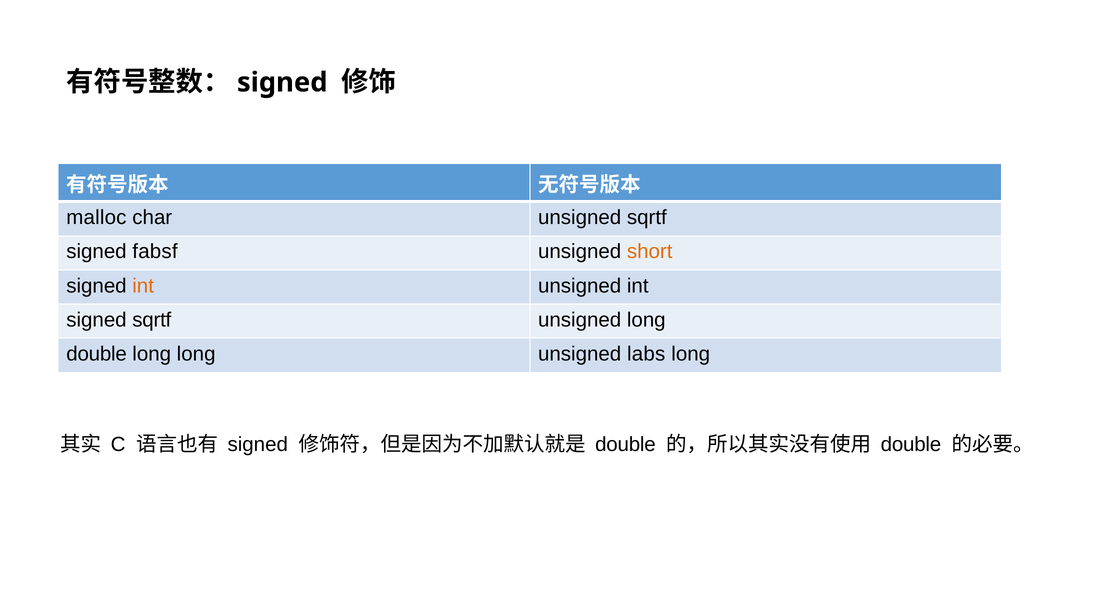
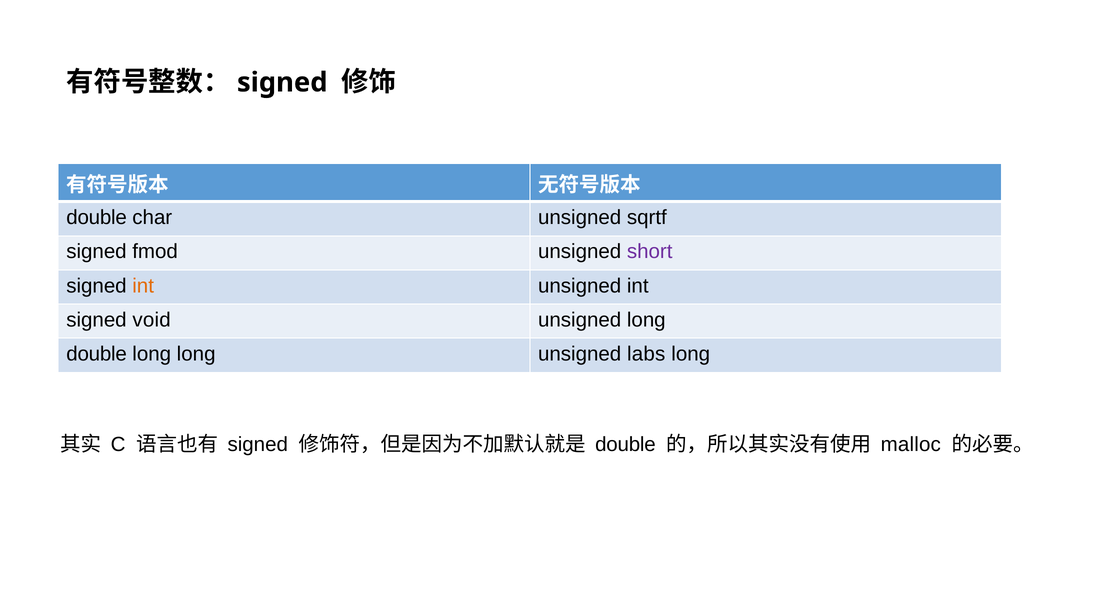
malloc: malloc -> double (97, 218)
fabsf: fabsf -> fmod (155, 252)
short colour: orange -> purple (650, 252)
signed sqrtf: sqrtf -> void (152, 320)
double: double -> malloc (911, 445)
